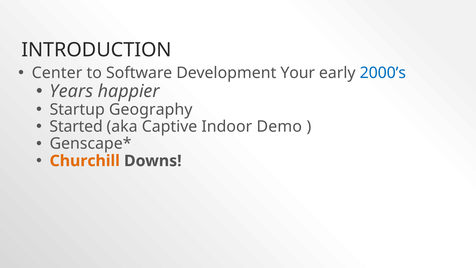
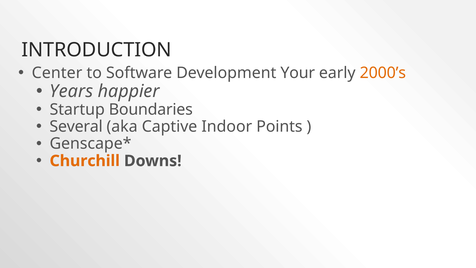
2000’s colour: blue -> orange (383, 73)
Geography: Geography -> Boundaries (151, 109)
Started: Started -> Several (76, 127)
Demo: Demo -> Points (279, 127)
